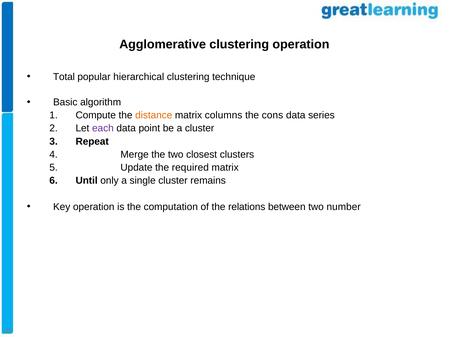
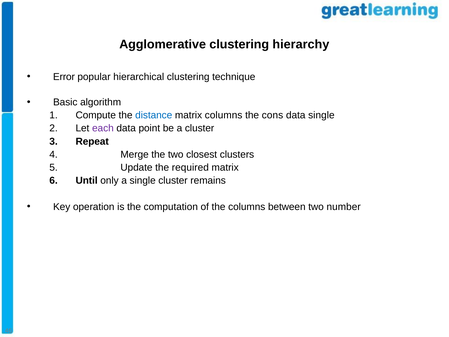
clustering operation: operation -> hierarchy (301, 44)
Total: Total -> Error (64, 77)
distance colour: orange -> blue (154, 115)
data series: series -> single (321, 115)
the relations: relations -> columns (247, 207)
